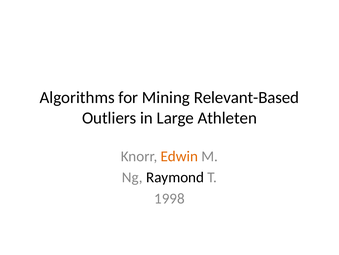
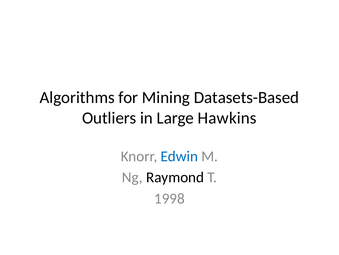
Relevant-Based: Relevant-Based -> Datasets-Based (246, 97)
Athleten: Athleten -> Hawkins (227, 118)
Edwin colour: orange -> blue (179, 156)
